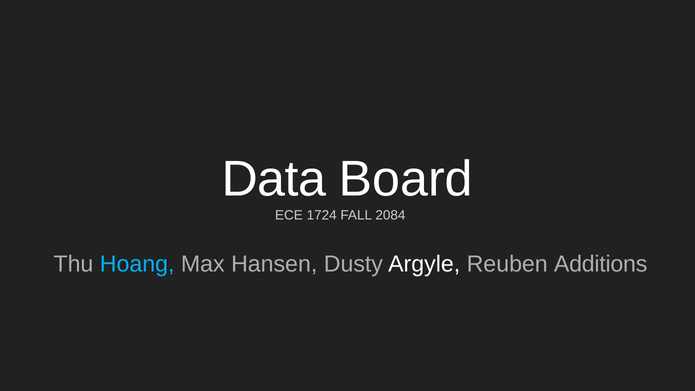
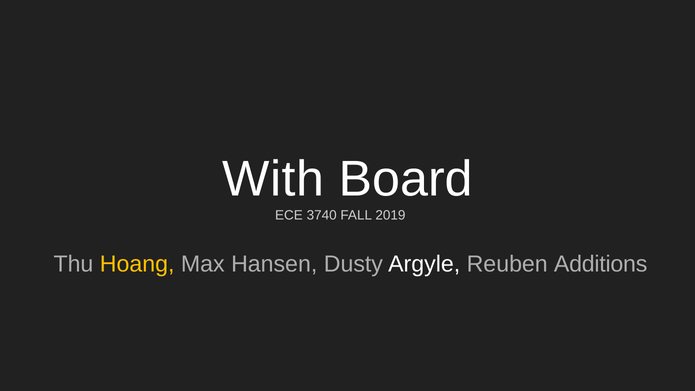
Data: Data -> With (273, 179)
1724: 1724 -> 3740 (322, 215)
2084: 2084 -> 2019 (390, 215)
Hoang colour: light blue -> yellow (137, 264)
